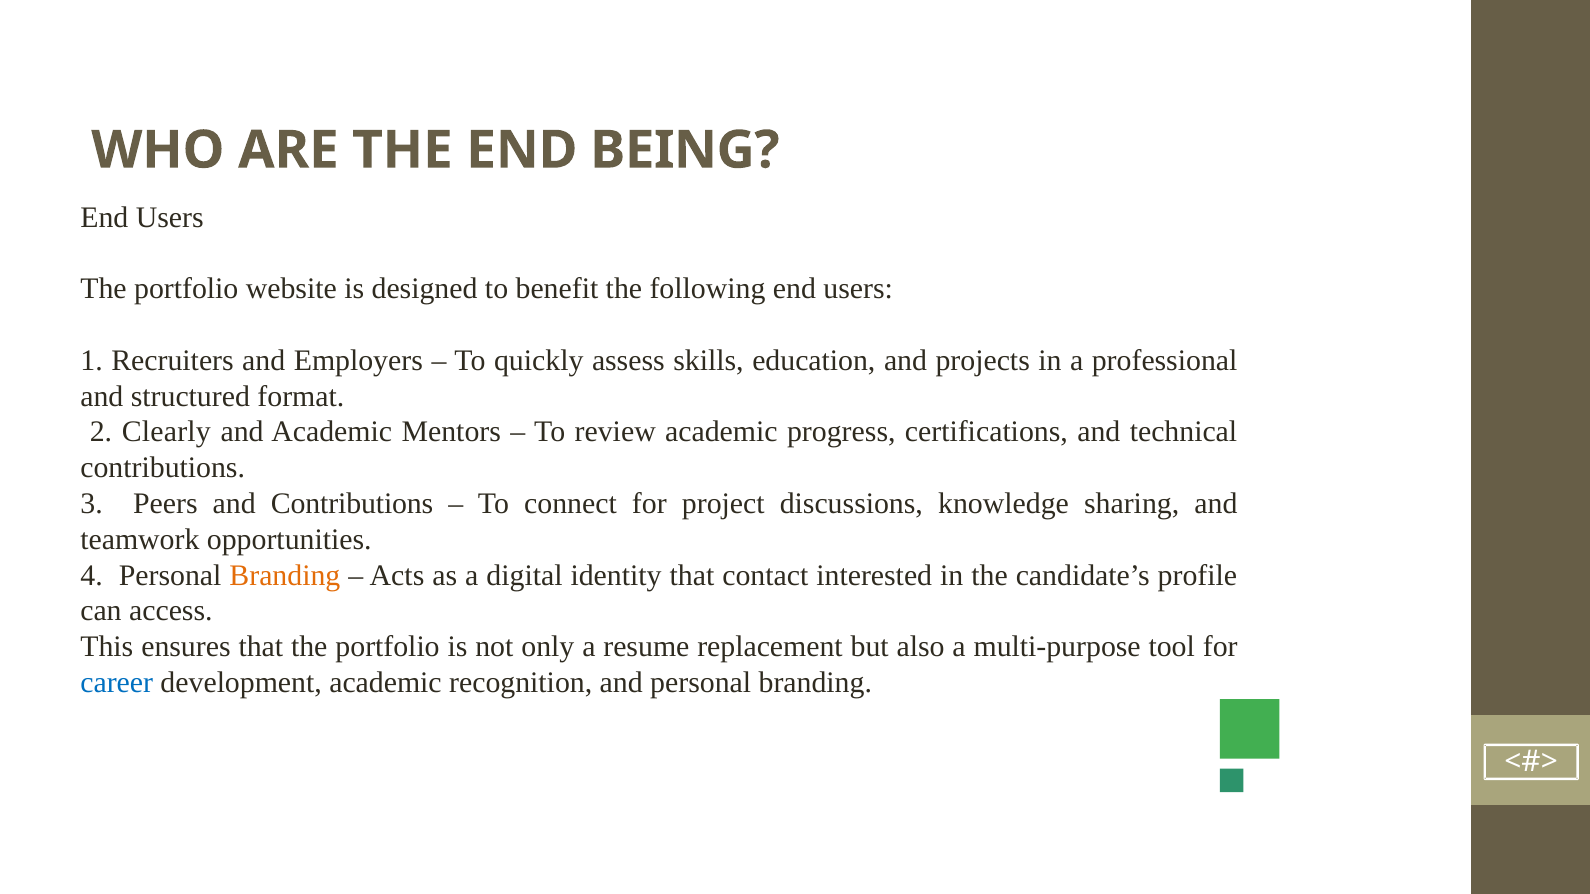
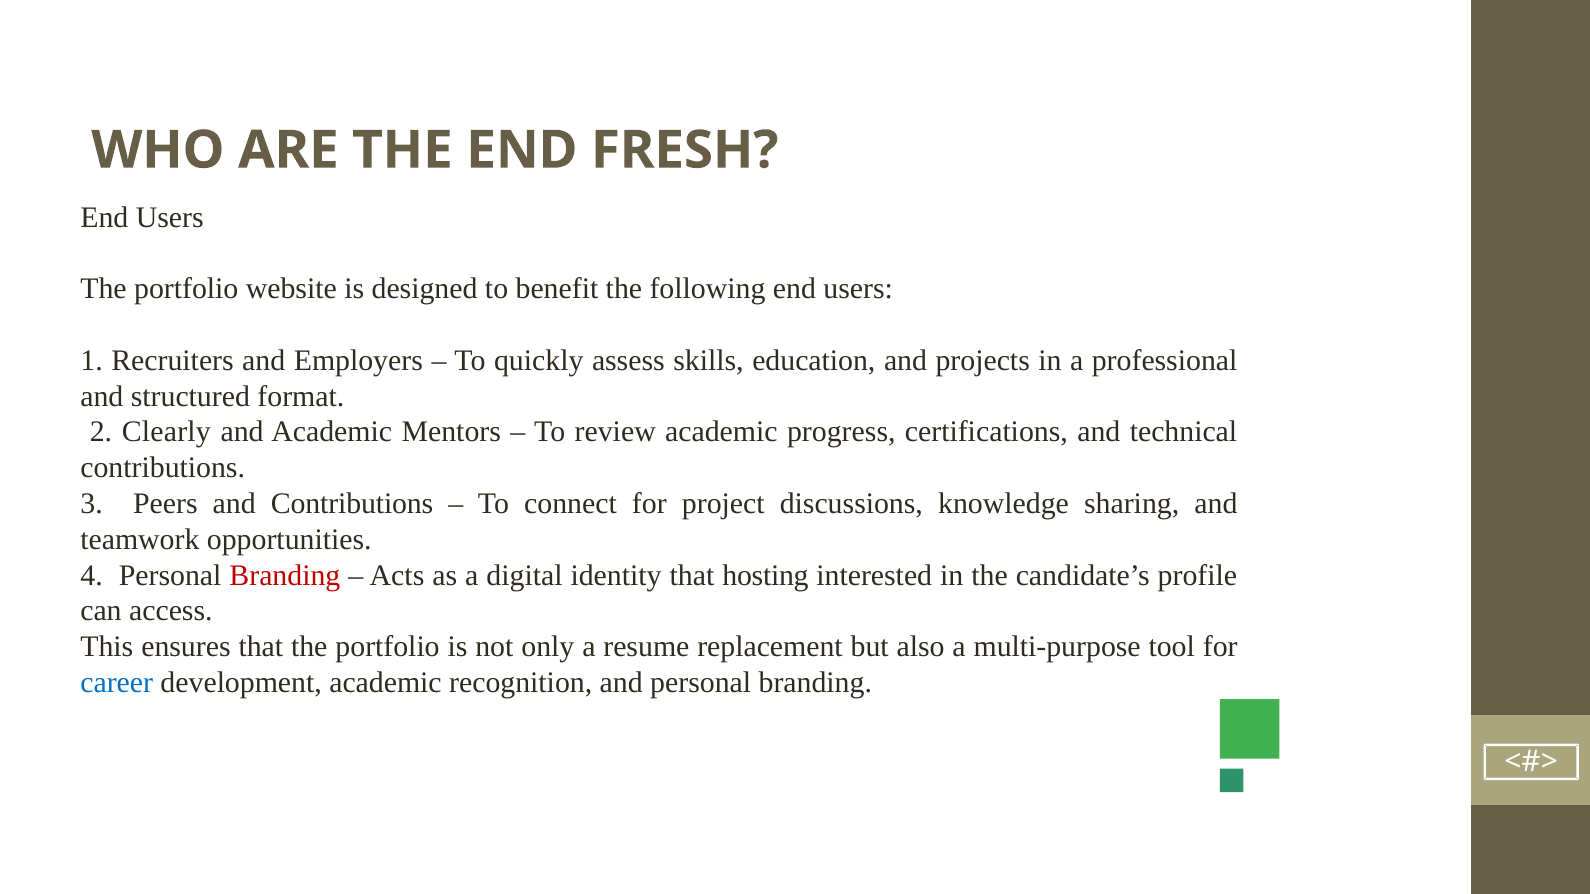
BEING: BEING -> FRESH (685, 150)
Branding colour: orange -> red (285, 575)
contact: contact -> hosting (765, 575)
